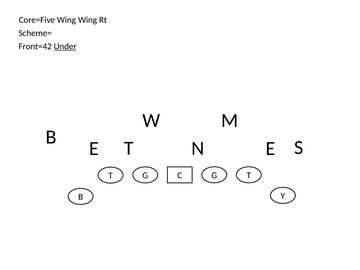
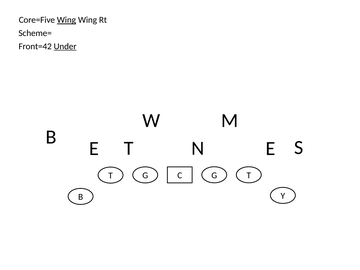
Wing underline: none -> present (66, 20)
